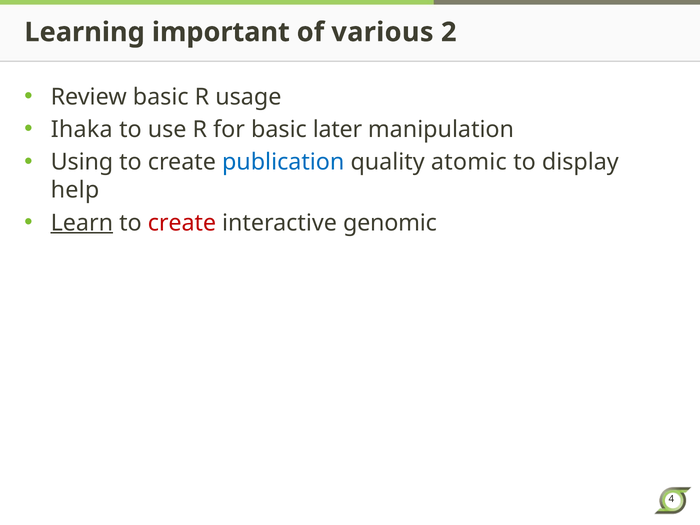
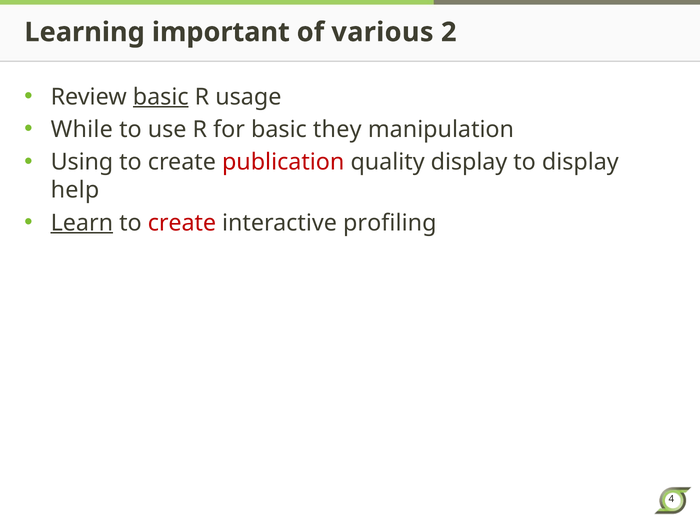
basic underline: none -> present (161, 97)
Ihaka: Ihaka -> While (82, 130)
later: later -> they (337, 130)
publication colour: blue -> red (283, 162)
quality atomic: atomic -> display (469, 162)
genomic: genomic -> profiling (390, 223)
